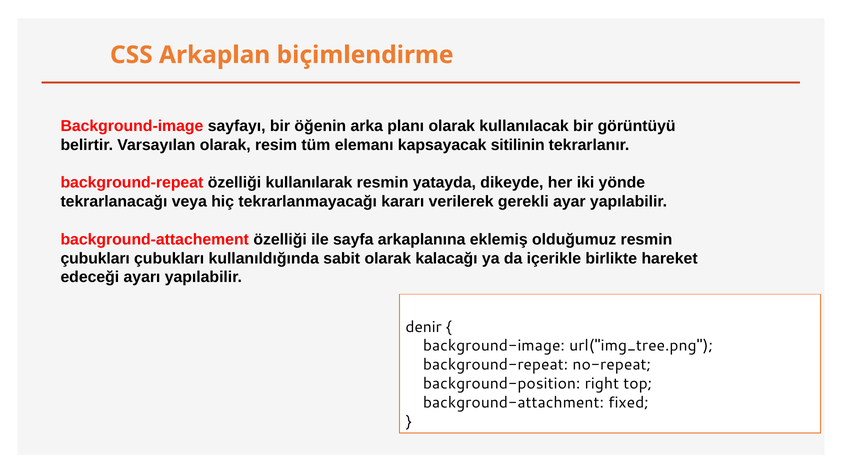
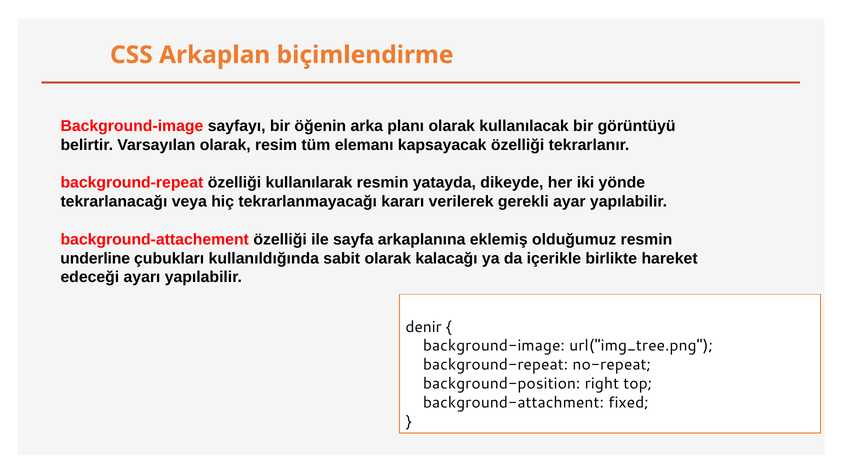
kapsayacak sitilinin: sitilinin -> özelliği (518, 145)
çubukları: çubukları -> underline (95, 259)
